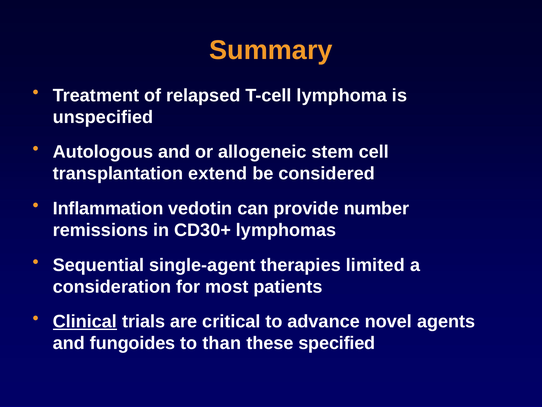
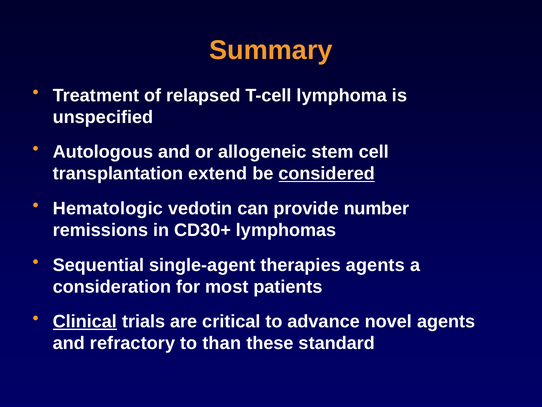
considered underline: none -> present (327, 173)
Inflammation: Inflammation -> Hematologic (108, 208)
therapies limited: limited -> agents (375, 265)
fungoides: fungoides -> refractory (133, 343)
specified: specified -> standard (337, 343)
